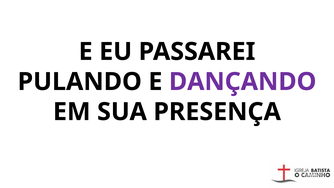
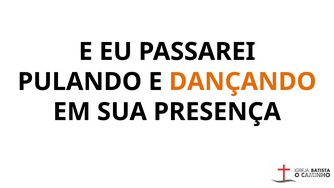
DANÇANDO colour: purple -> orange (243, 82)
